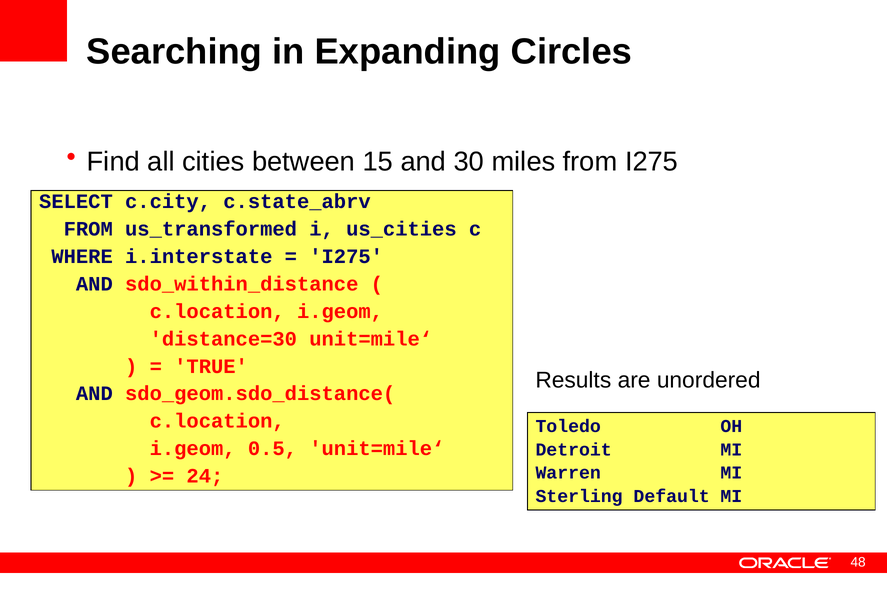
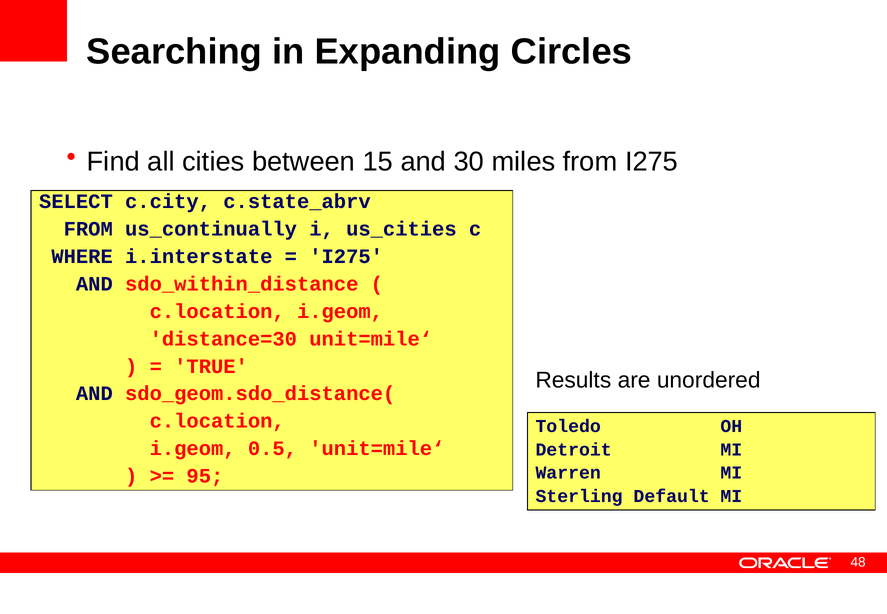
us_transformed: us_transformed -> us_continually (211, 229)
24: 24 -> 95 (205, 476)
